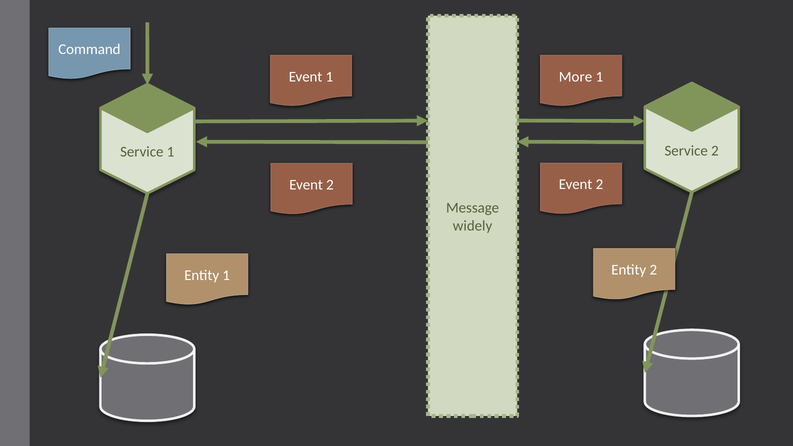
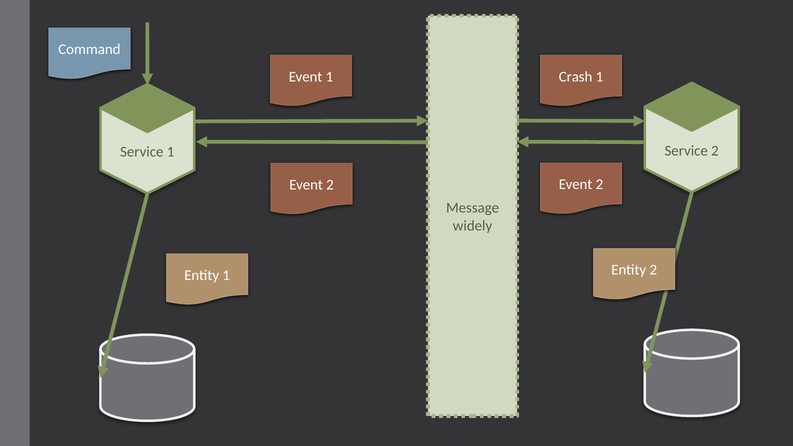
More: More -> Crash (576, 77)
